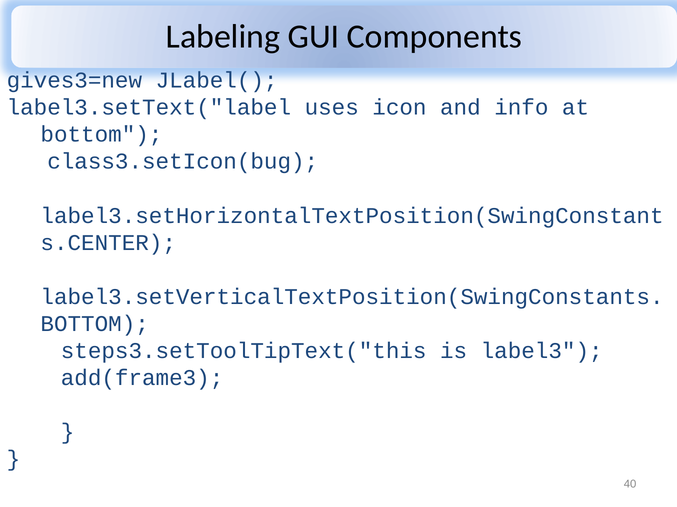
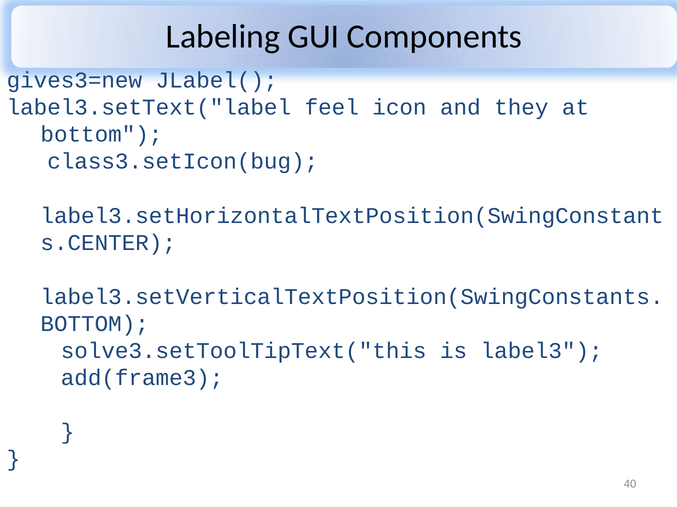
uses: uses -> feel (332, 108)
info: info -> they (521, 108)
steps3.setToolTipText("this: steps3.setToolTipText("this -> solve3.setToolTipText("this (244, 351)
